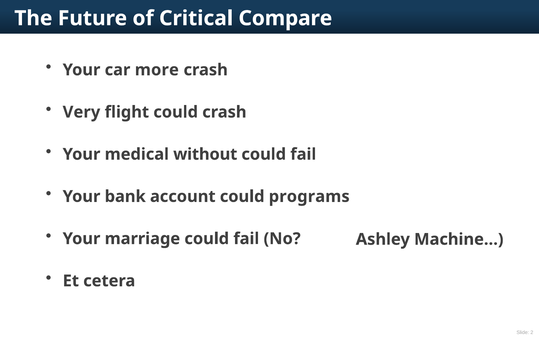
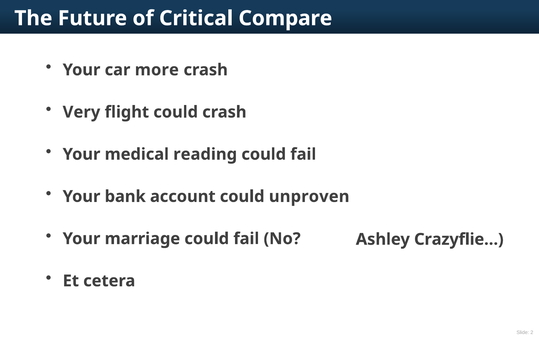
without: without -> reading (205, 154)
programs: programs -> unproven (309, 196)
Machine…: Machine… -> Crazyflie… (459, 239)
